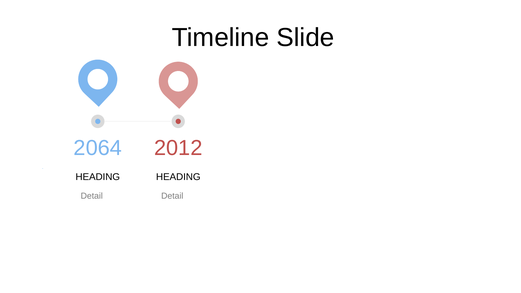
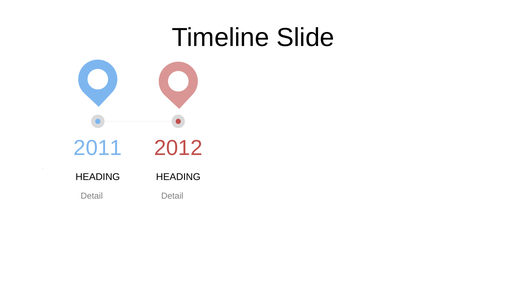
2064: 2064 -> 2011 (98, 148)
